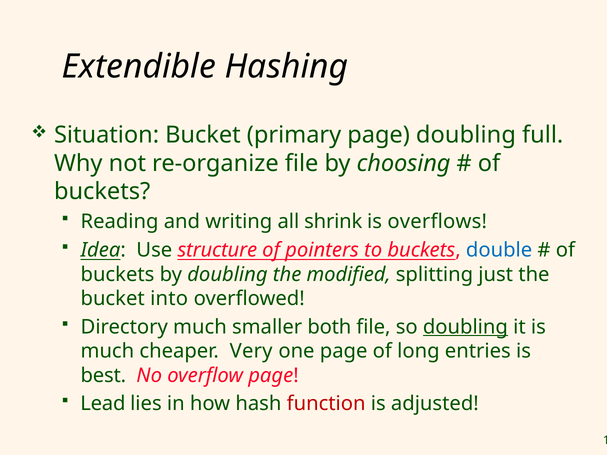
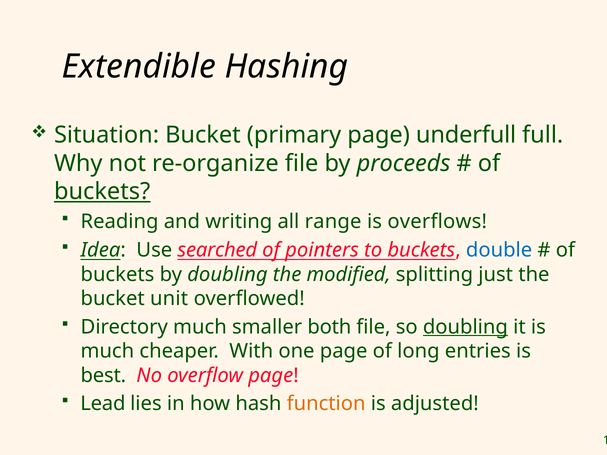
page doubling: doubling -> underfull (466, 135)
choosing: choosing -> proceeds (404, 163)
buckets underline: none -> present (102, 192)
shrink: shrink -> range (333, 222)
structure: structure -> searched (217, 250)
into: into -> unit (169, 299)
Very: Very -> With (251, 351)
function colour: red -> orange (326, 404)
